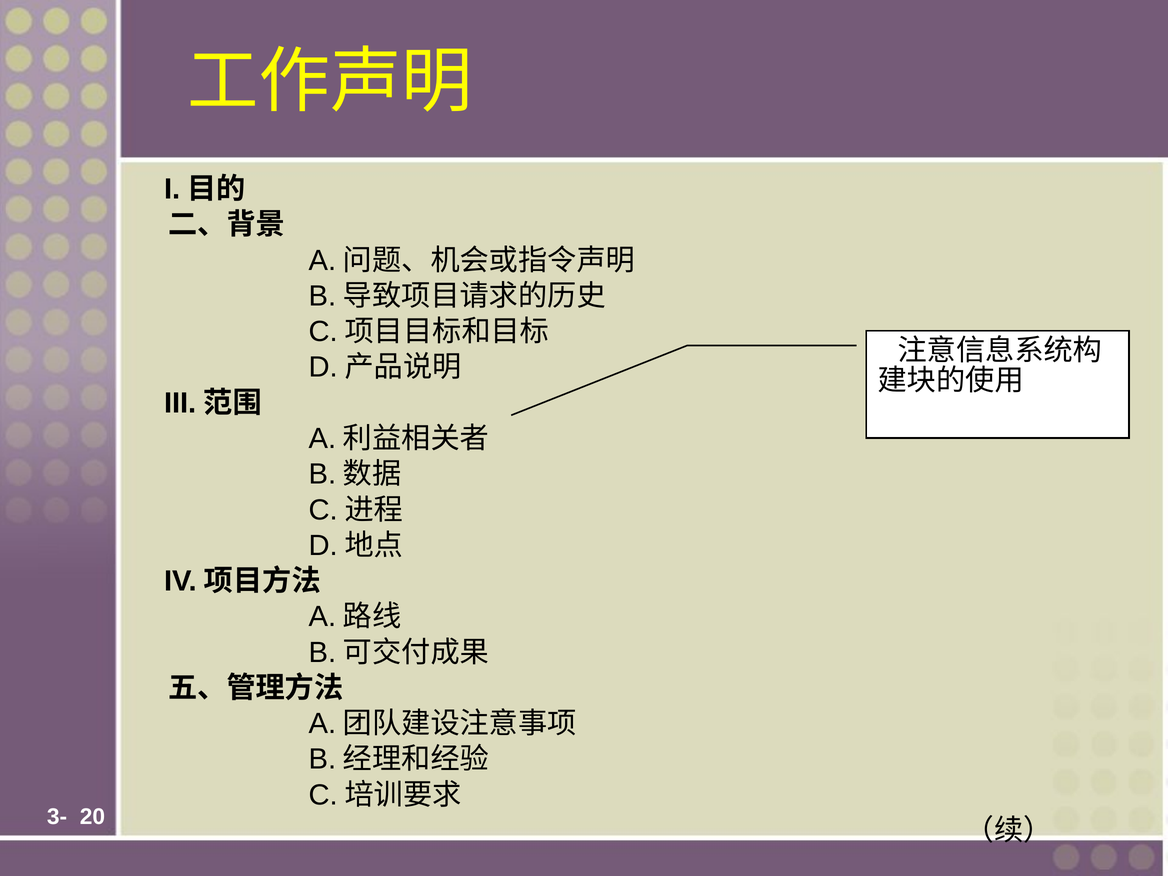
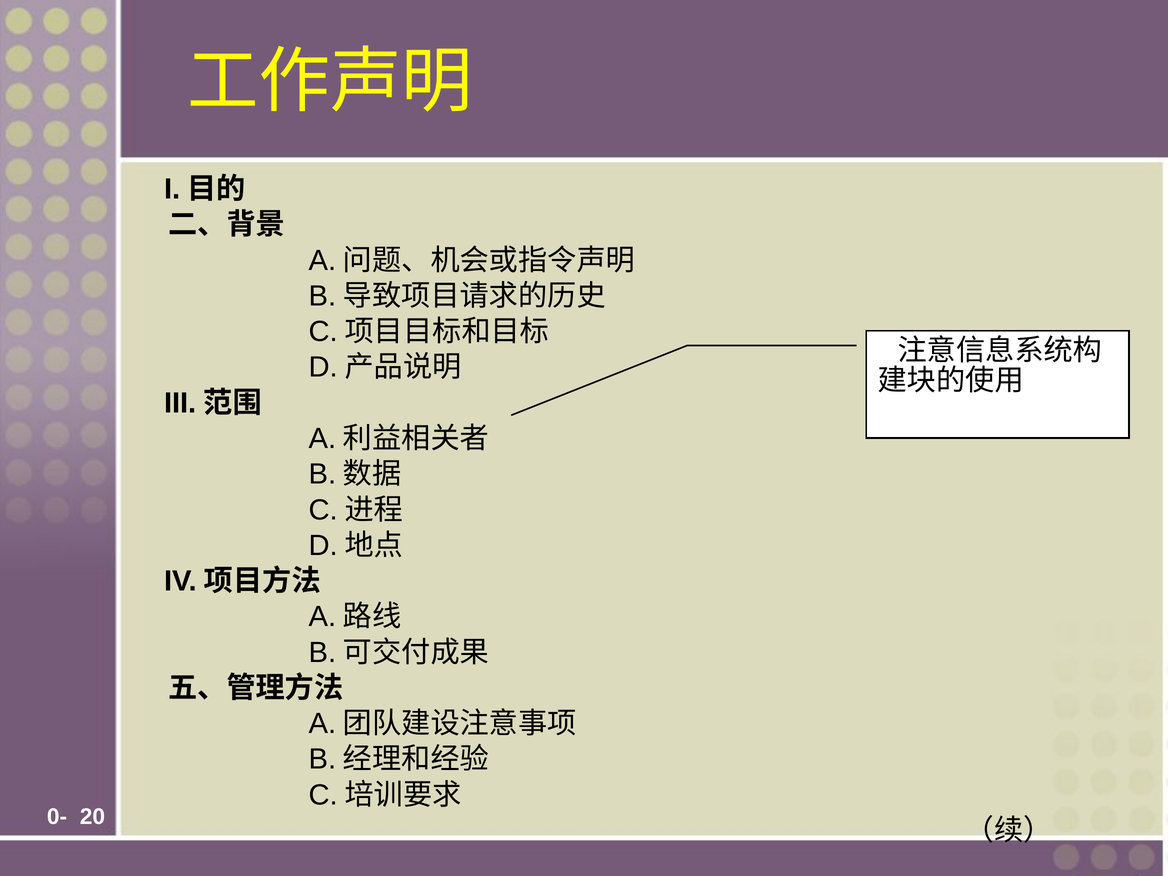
3-: 3- -> 0- (57, 817)
